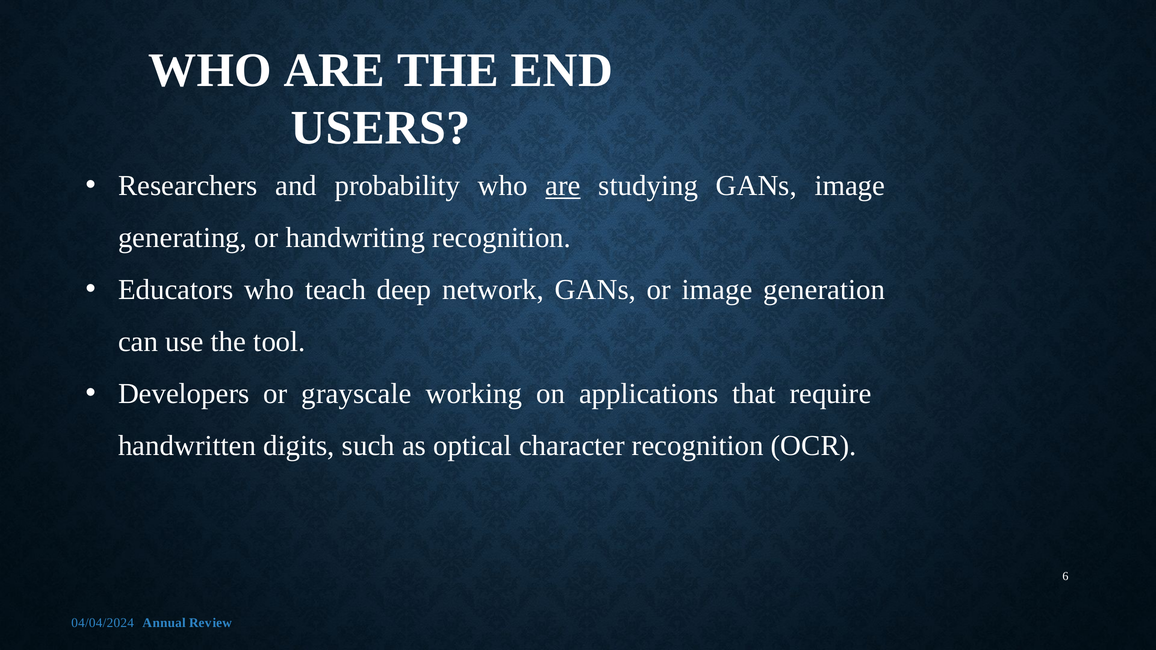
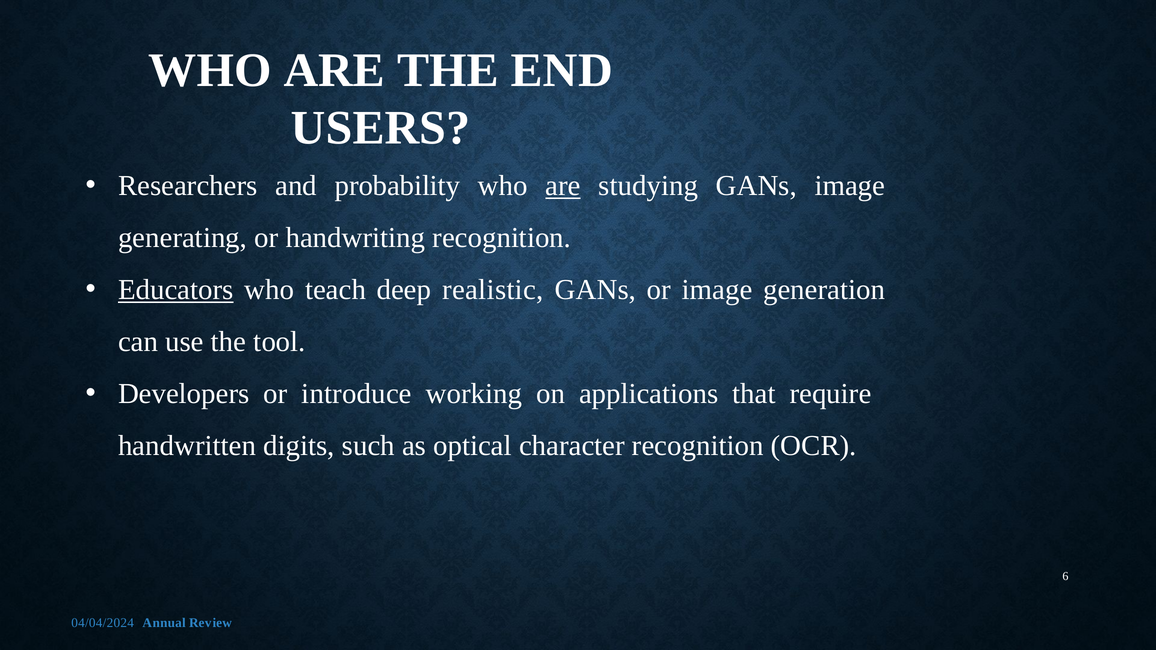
Educators underline: none -> present (176, 290)
network: network -> realistic (493, 290)
grayscale: grayscale -> introduce (357, 394)
